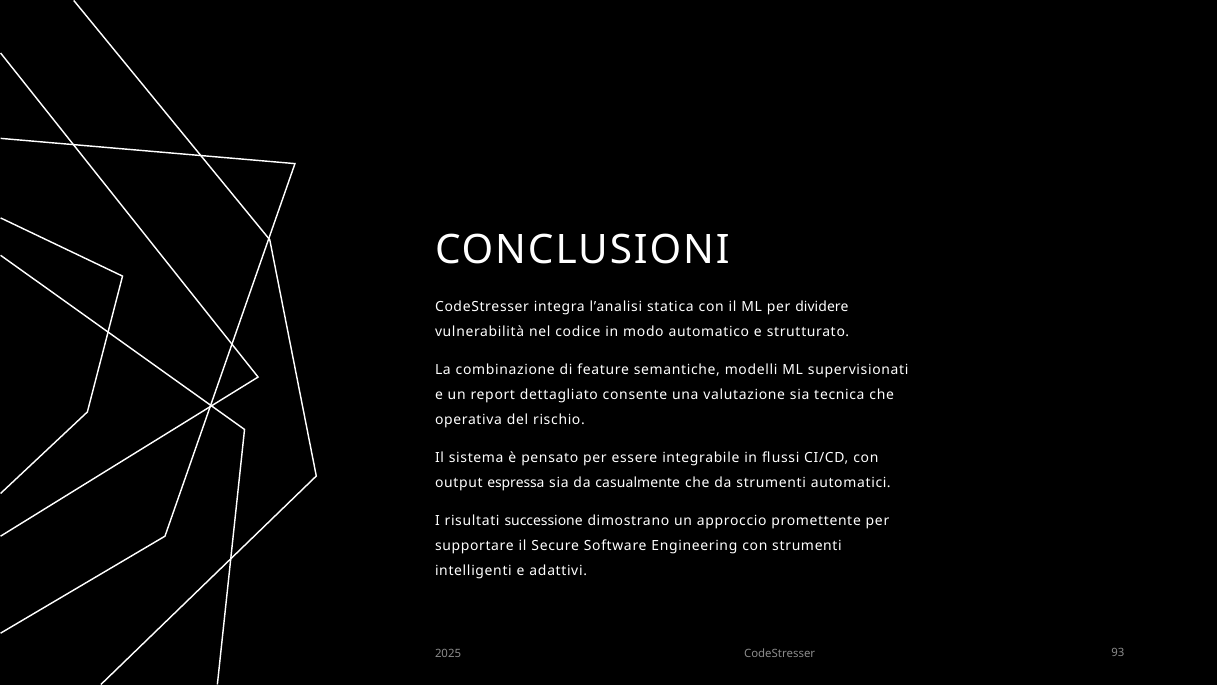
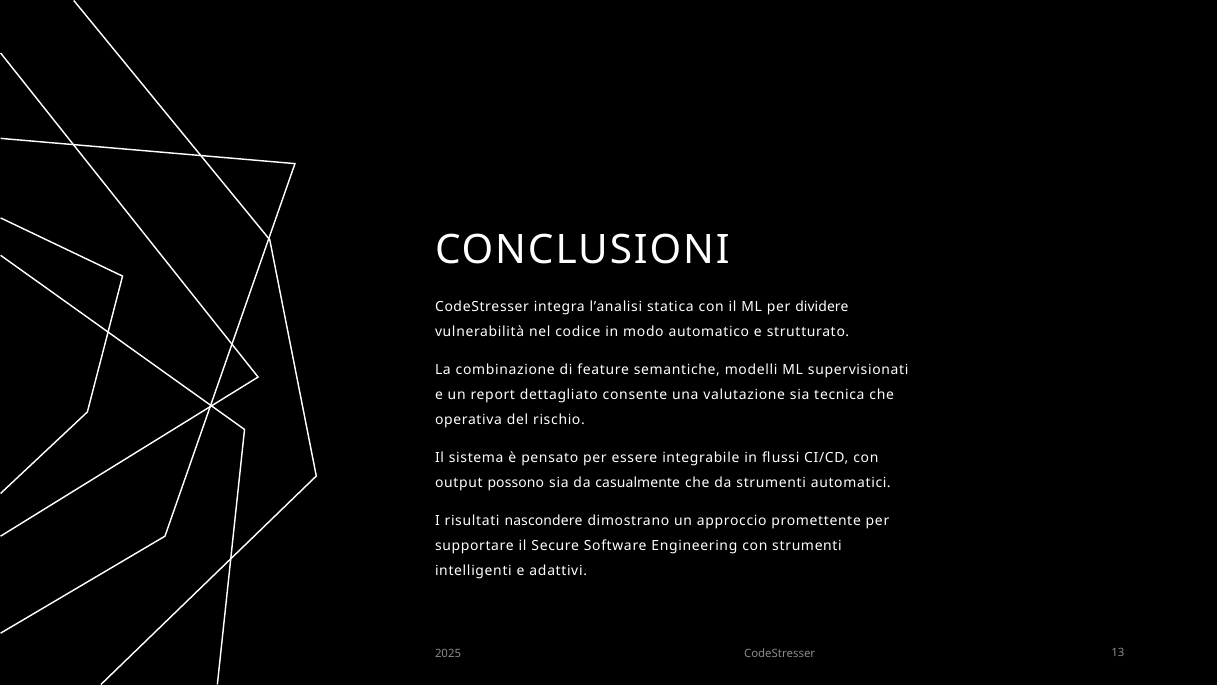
espressa: espressa -> possono (516, 483)
successione: successione -> nascondere (544, 521)
93: 93 -> 13 (1118, 653)
